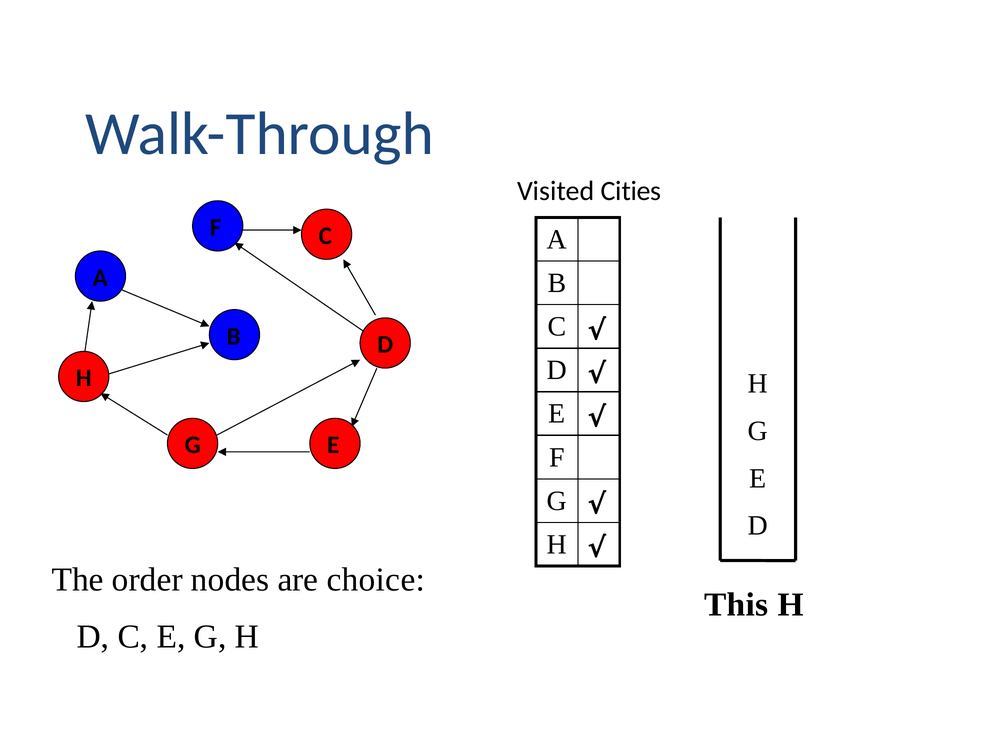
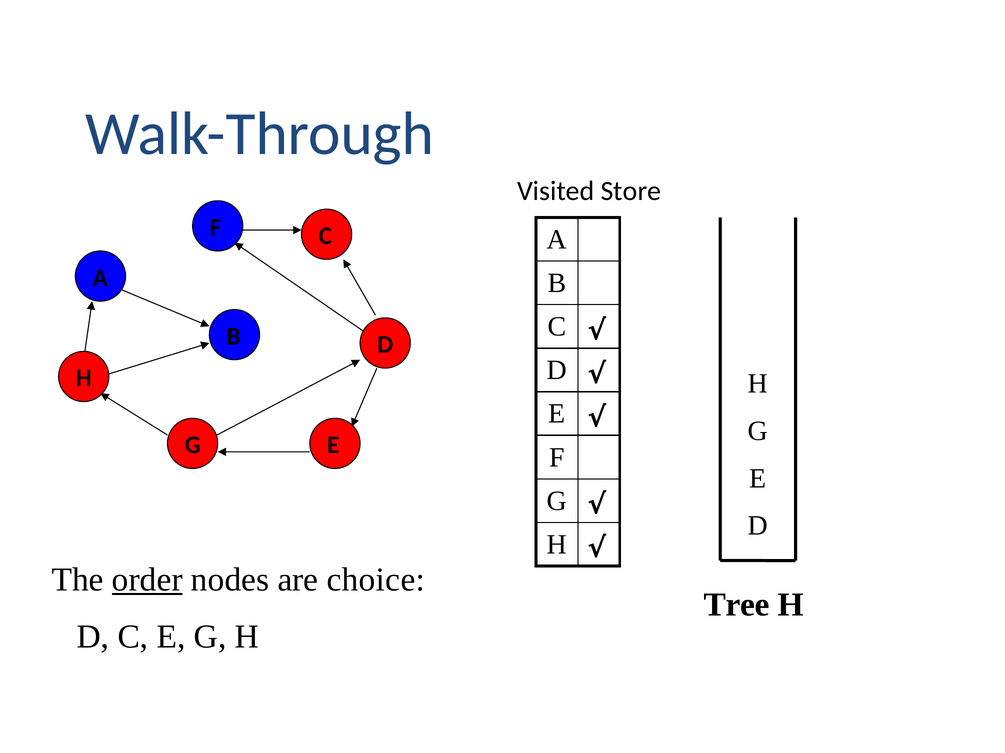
Cities: Cities -> Store (631, 191)
order underline: none -> present (147, 580)
This: This -> Tree (737, 605)
